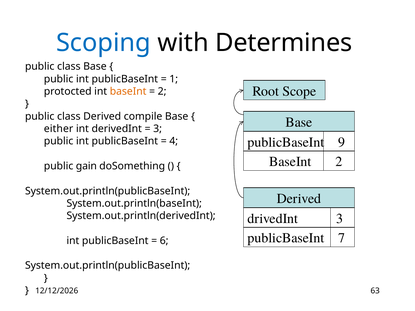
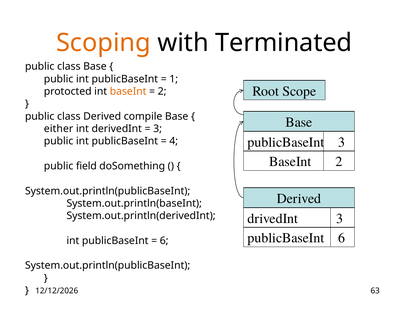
Scoping colour: blue -> orange (103, 43)
Determines: Determines -> Terminated (284, 43)
publicBaseInt 9: 9 -> 3 (342, 142)
gain: gain -> field (86, 166)
publicBaseInt 7: 7 -> 6 (342, 238)
